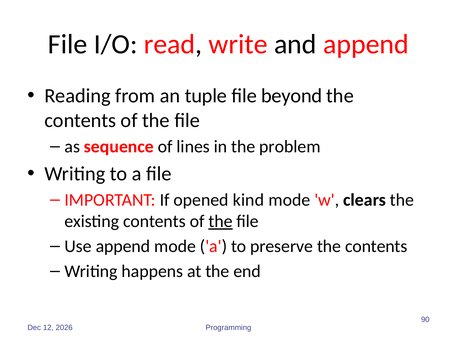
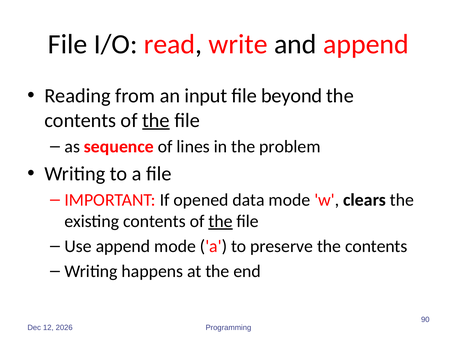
tuple: tuple -> input (206, 96)
the underline: none -> present (156, 120)
kind: kind -> data (249, 200)
